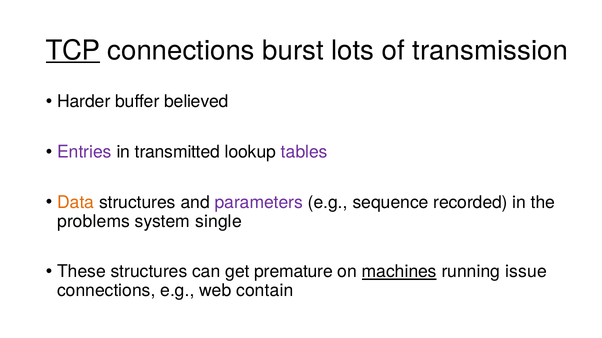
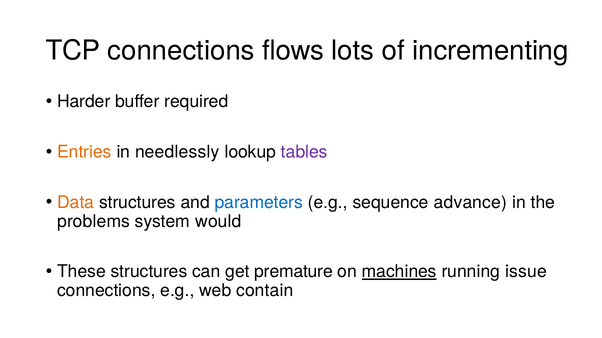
TCP underline: present -> none (73, 51)
burst: burst -> flows (293, 51)
transmission: transmission -> incrementing (490, 51)
believed: believed -> required (196, 102)
Entries colour: purple -> orange (84, 152)
transmitted: transmitted -> needlessly (177, 152)
parameters colour: purple -> blue (259, 203)
recorded: recorded -> advance (470, 203)
single: single -> would (218, 222)
